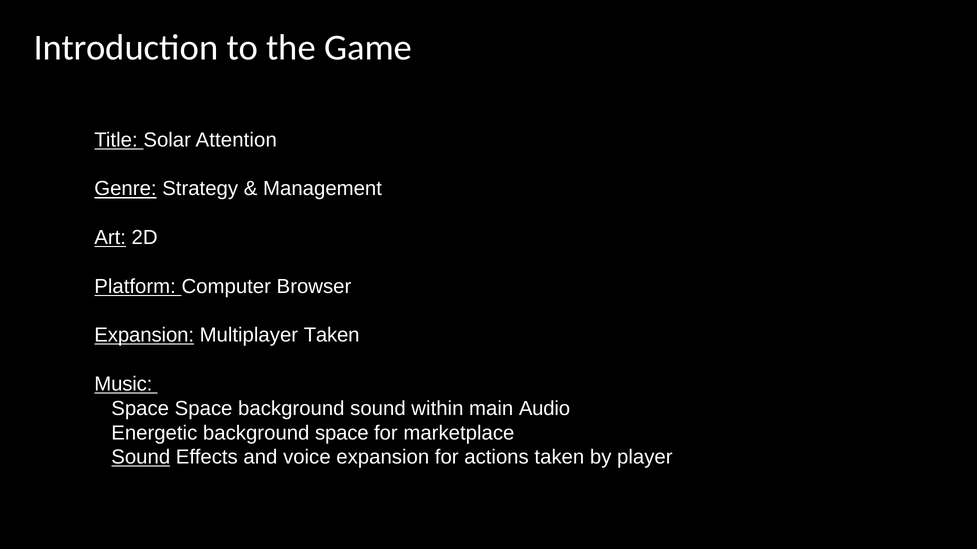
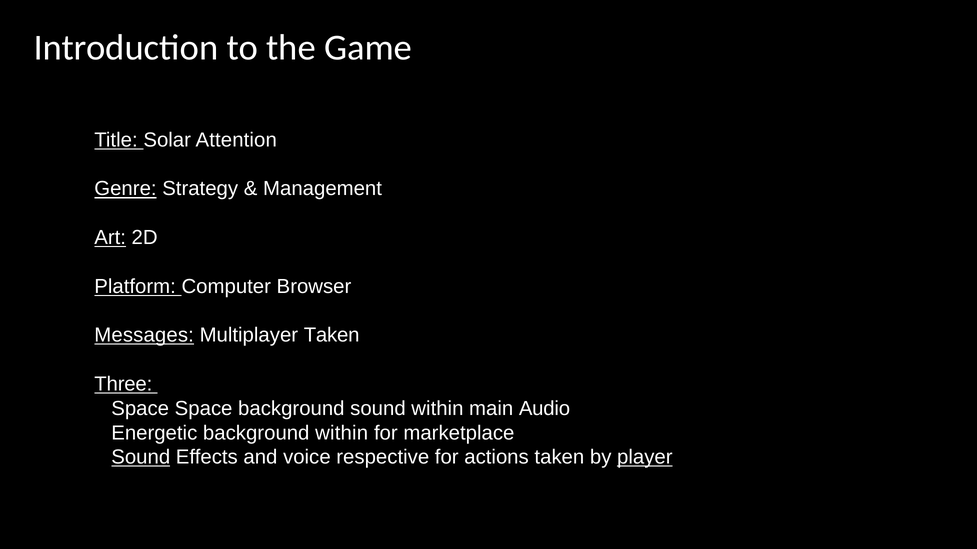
Expansion: Expansion -> Messages (144, 336)
Music: Music -> Three (123, 384)
background space: space -> within (342, 433)
voice expansion: expansion -> respective (383, 458)
player underline: none -> present (645, 458)
